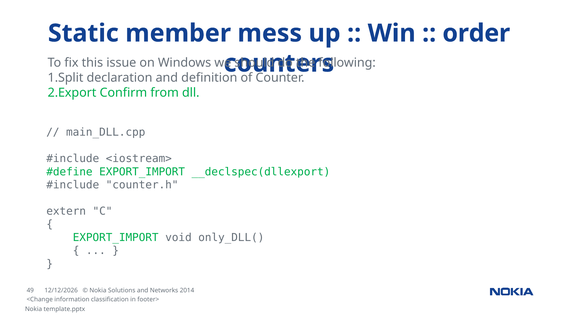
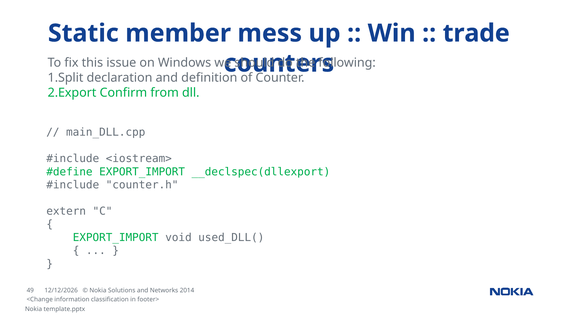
order: order -> trade (476, 33)
only_DLL(: only_DLL( -> used_DLL( (231, 237)
